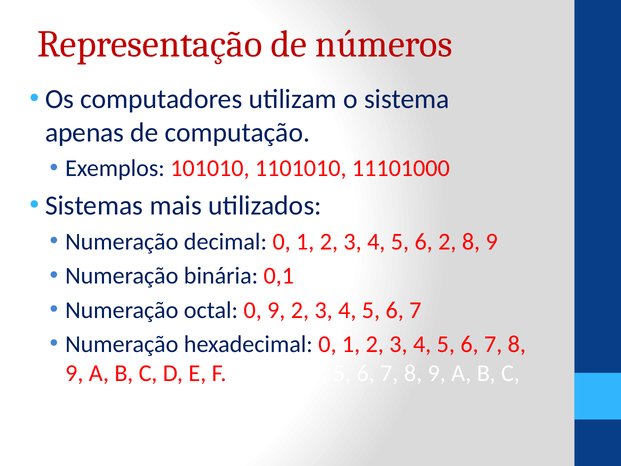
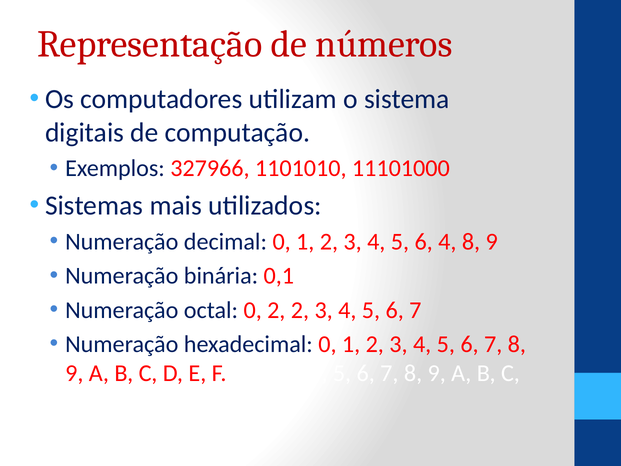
apenas: apenas -> digitais (85, 132)
101010: 101010 -> 327966 (210, 168)
6 2: 2 -> 4 (447, 242)
0 9: 9 -> 2 (276, 310)
